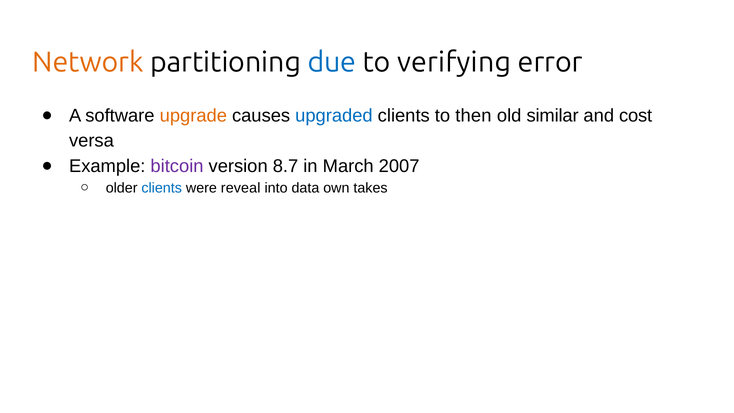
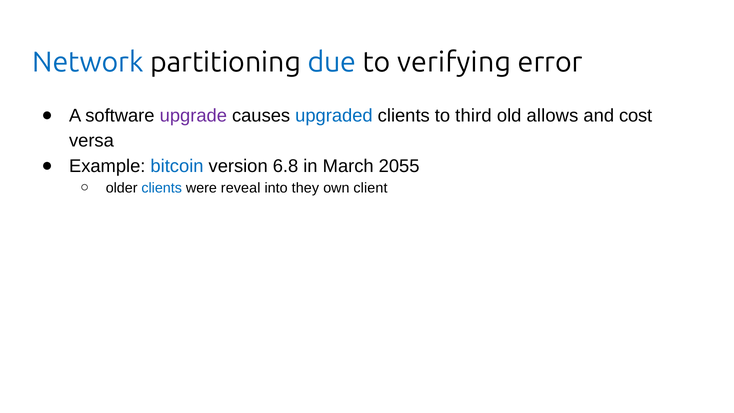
Network colour: orange -> blue (88, 62)
upgrade colour: orange -> purple (193, 115)
then: then -> third (473, 115)
similar: similar -> allows (552, 115)
bitcoin colour: purple -> blue (177, 166)
8.7: 8.7 -> 6.8 (286, 166)
2007: 2007 -> 2055 (399, 166)
data: data -> they (305, 188)
takes: takes -> client (370, 188)
